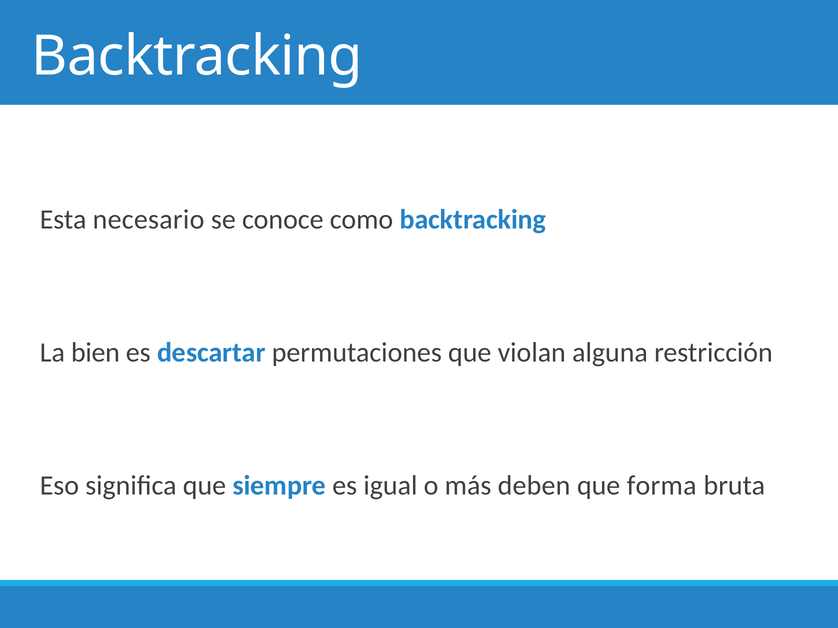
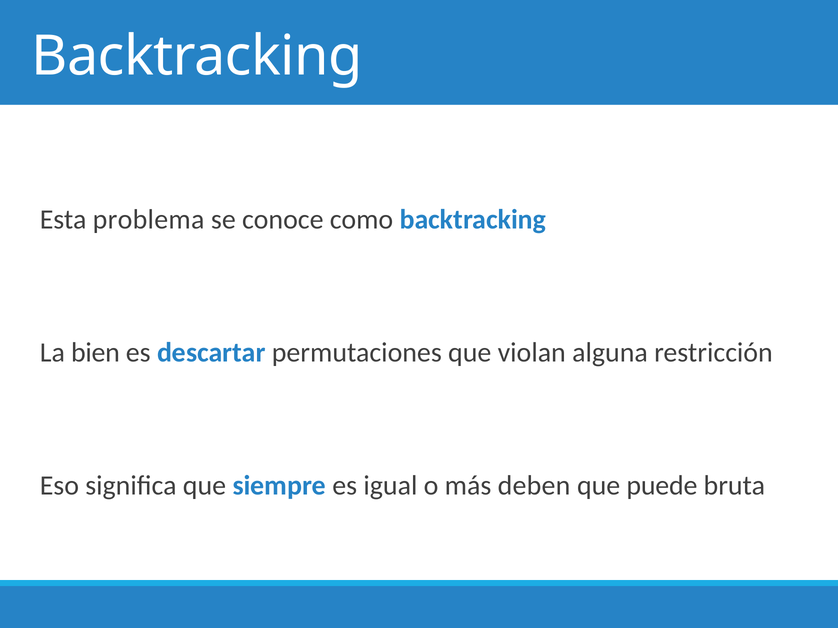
necesario: necesario -> problema (149, 220)
forma: forma -> puede (662, 486)
